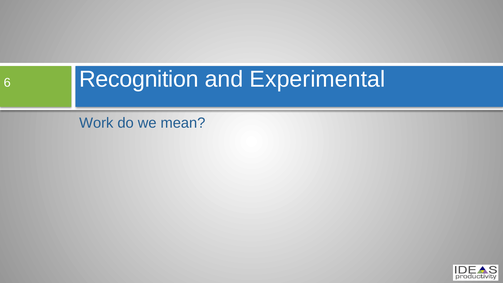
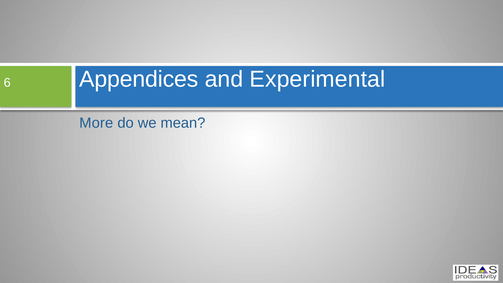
Recognition: Recognition -> Appendices (139, 79)
Work: Work -> More (96, 123)
